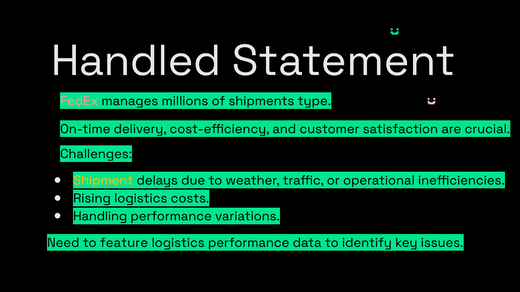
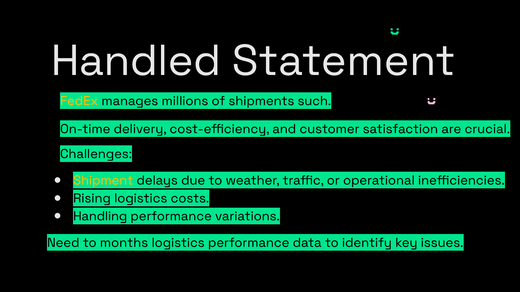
FedEx colour: pink -> yellow (79, 101)
type: type -> such (314, 101)
feature: feature -> months (124, 243)
